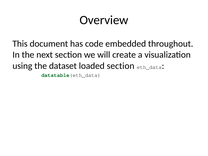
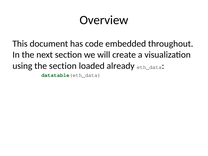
the dataset: dataset -> section (63, 66)
loaded section: section -> already (121, 66)
